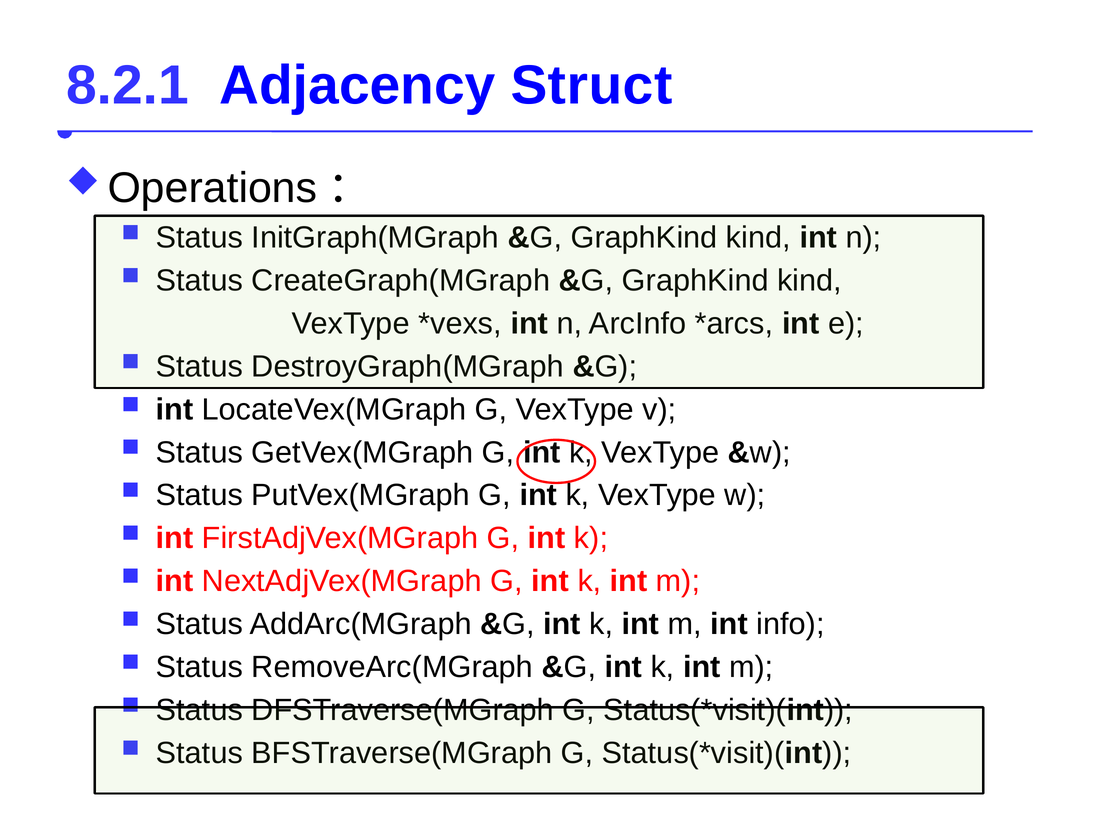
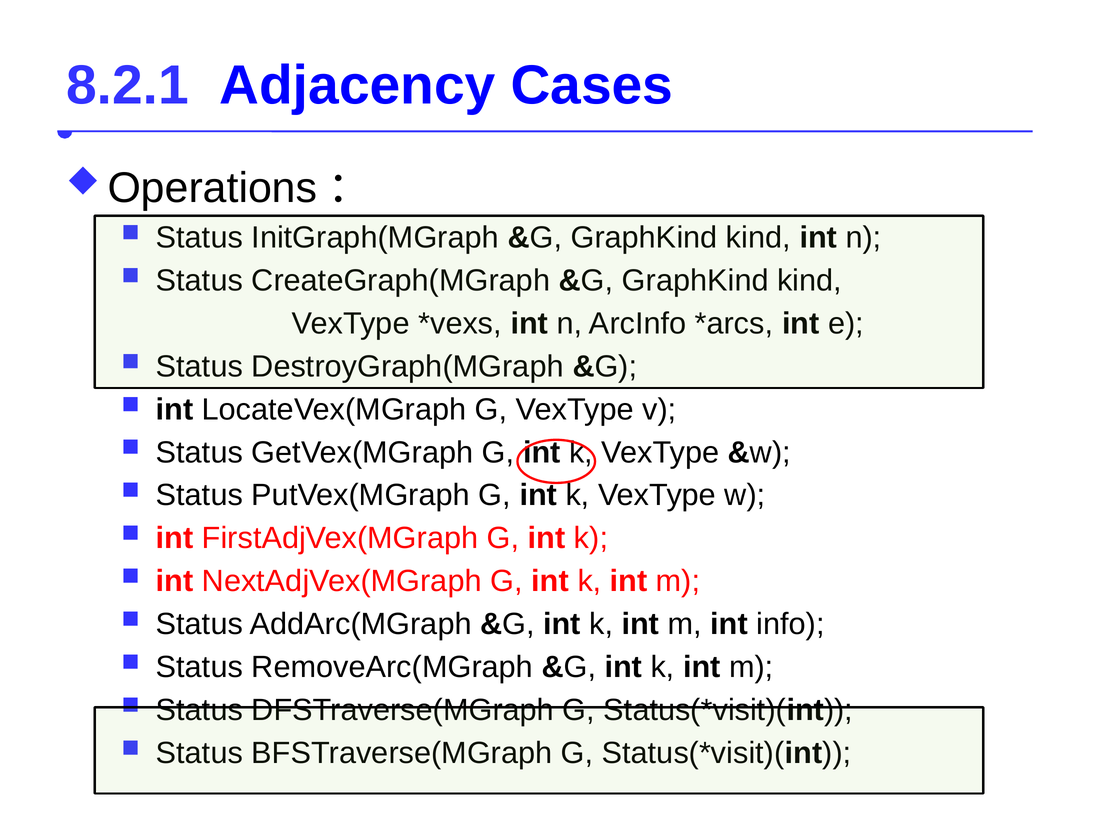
Struct: Struct -> Cases (592, 86)
